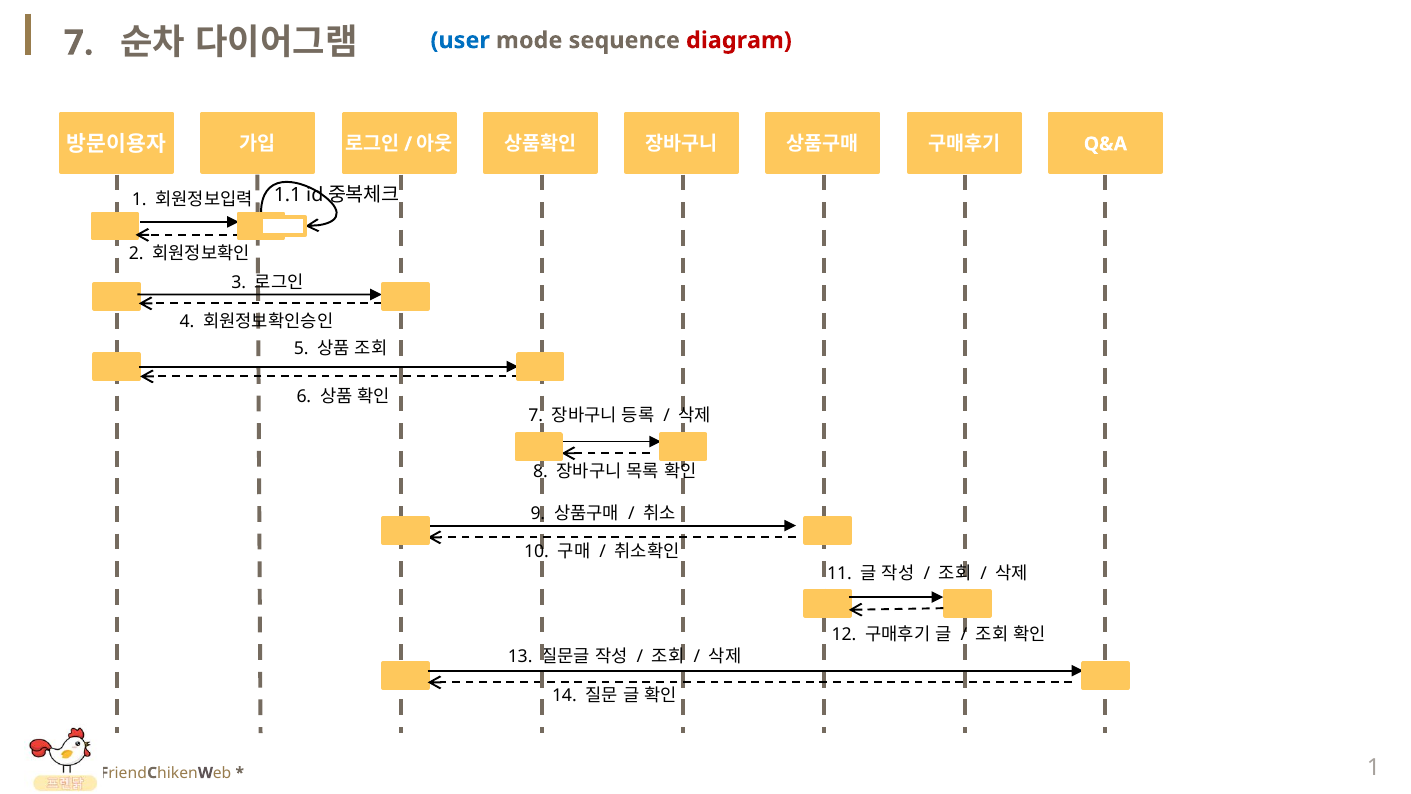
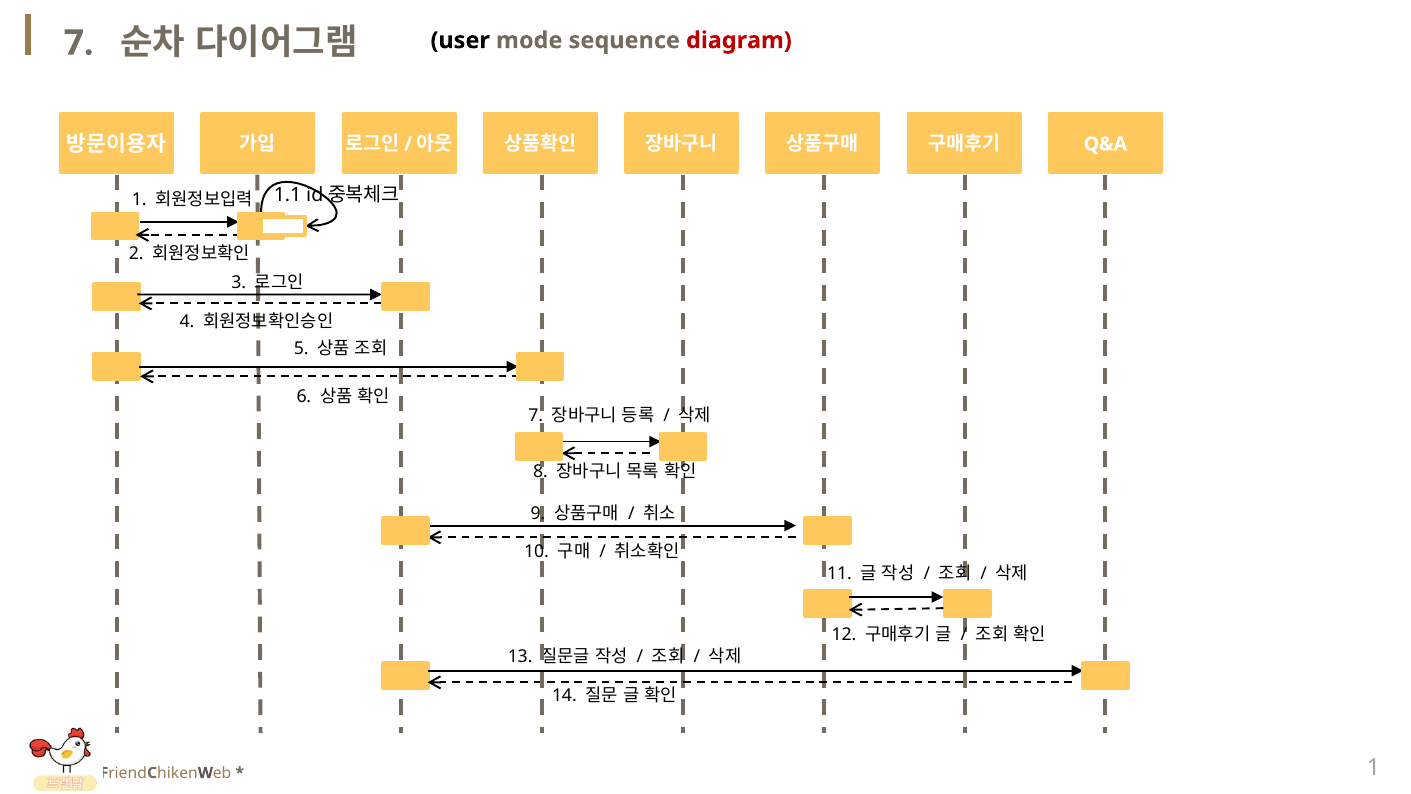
user colour: blue -> black (460, 40)
